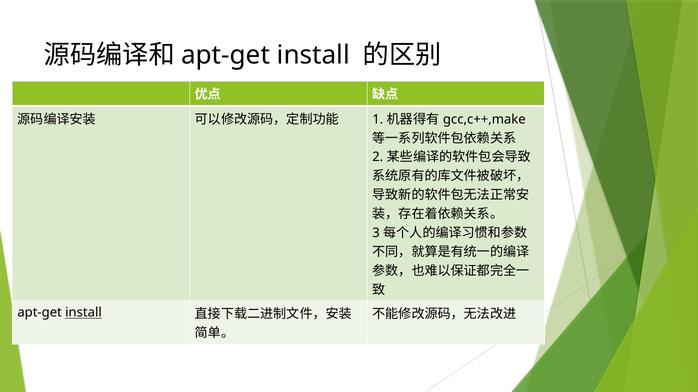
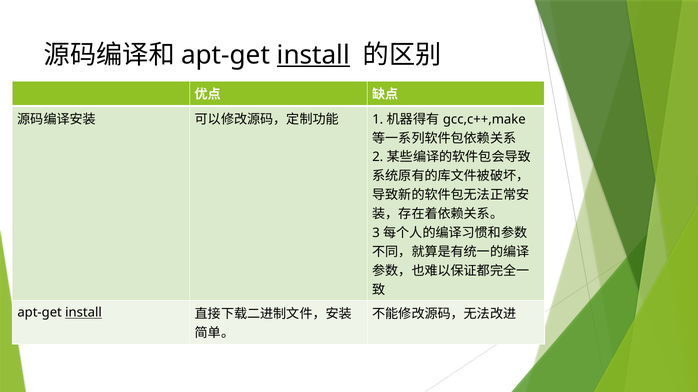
install underline: none -> present (313, 55)
